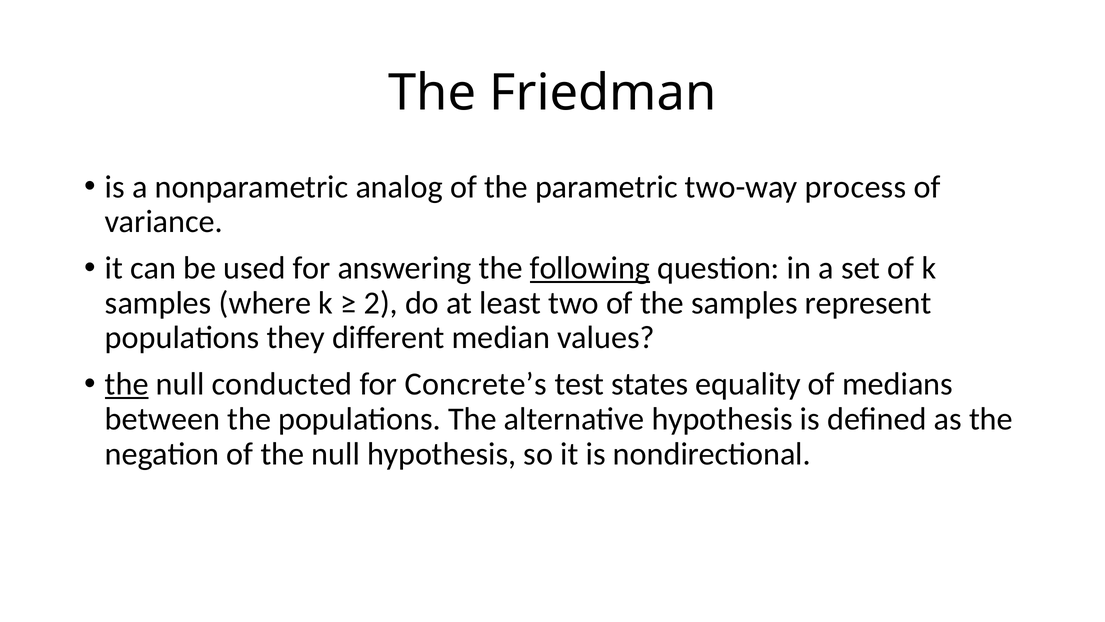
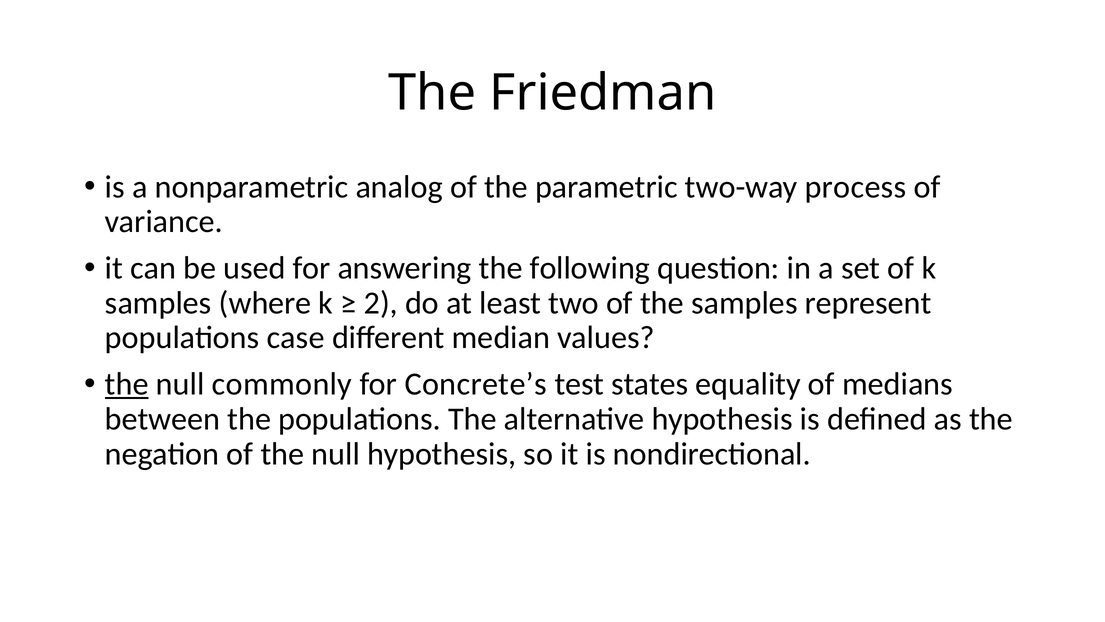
following underline: present -> none (590, 268)
they: they -> case (296, 338)
conducted: conducted -> commonly (282, 384)
